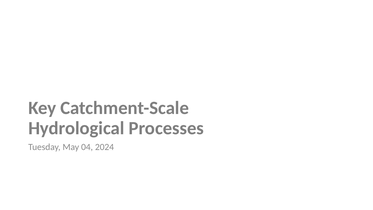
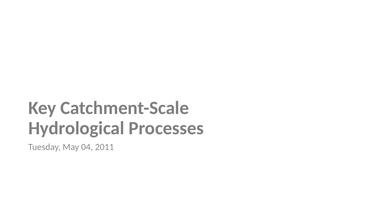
2024: 2024 -> 2011 (104, 147)
